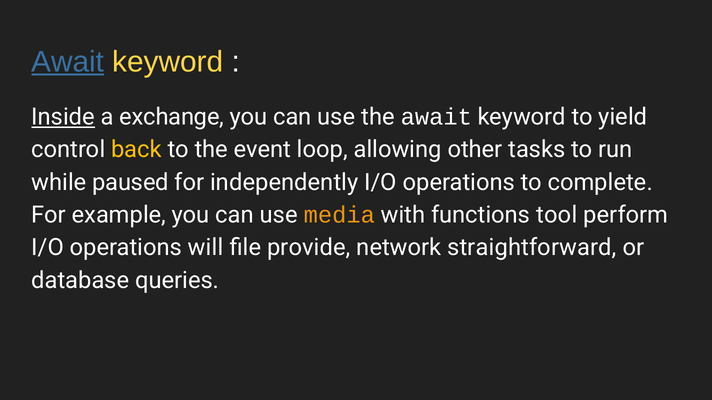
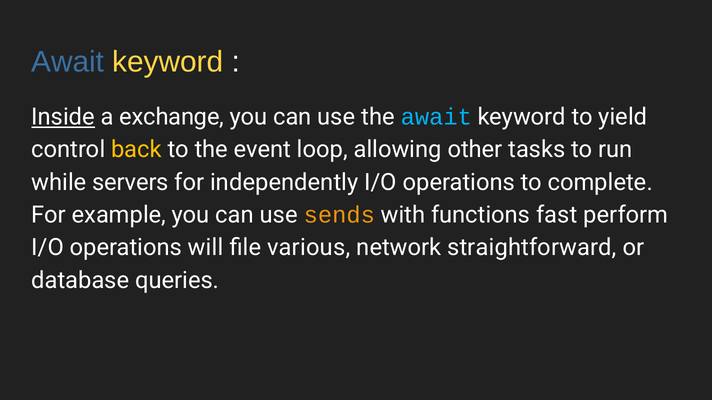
Await underline: present -> none (68, 62)
await colour: white -> light blue (436, 117)
paused: paused -> servers (130, 182)
media: media -> sends (339, 215)
tool: tool -> fast (557, 215)
provide: provide -> various (309, 248)
